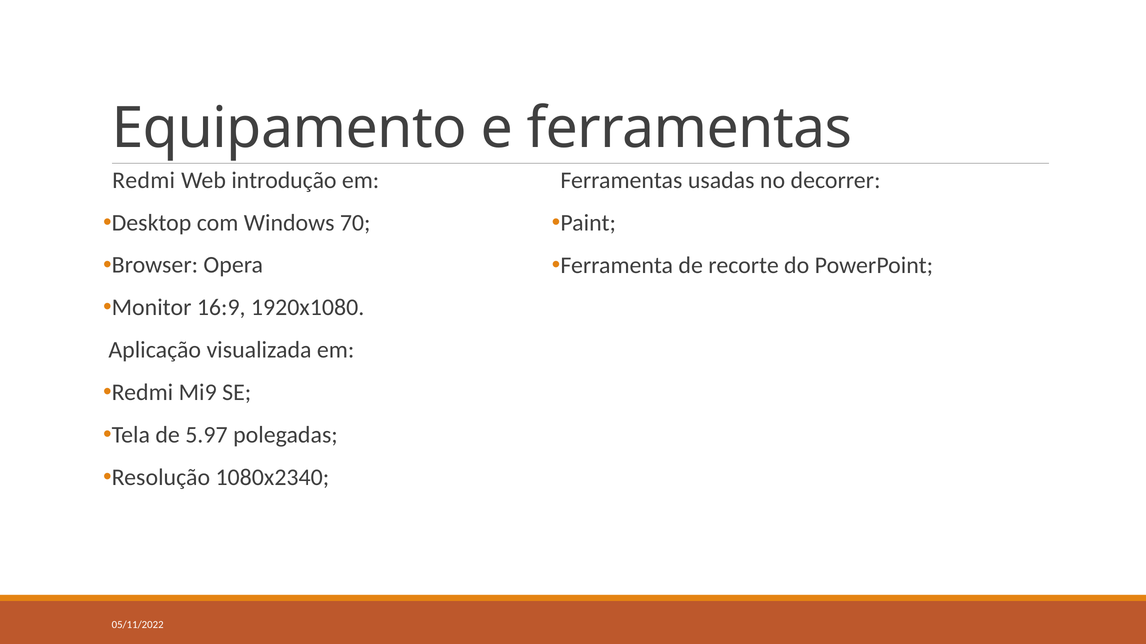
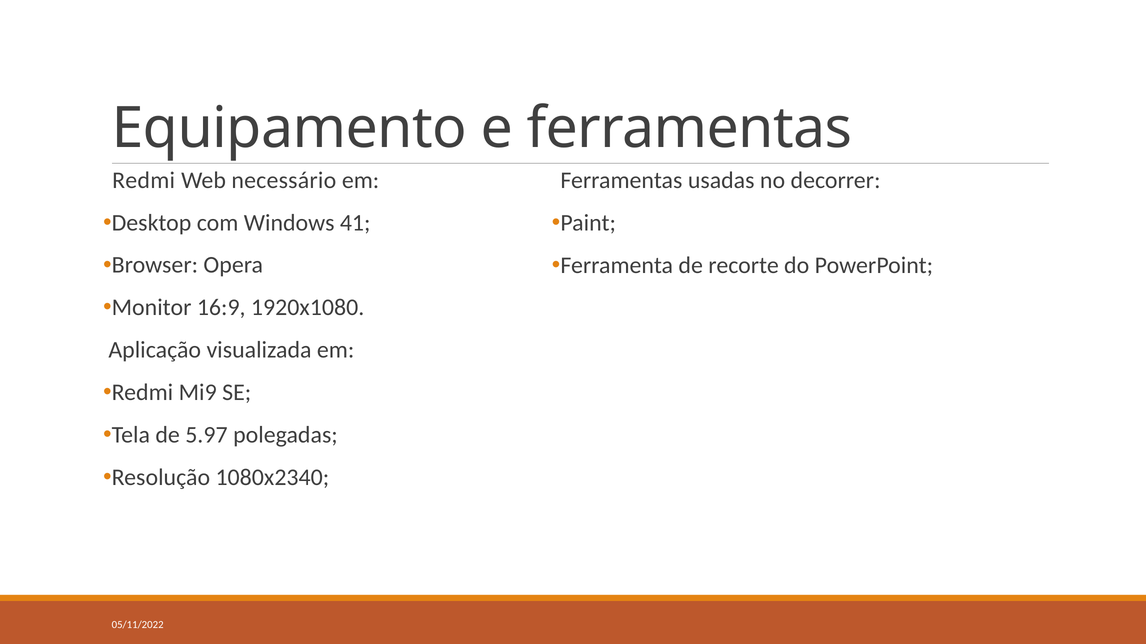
introdução: introdução -> necessário (284, 180)
70: 70 -> 41 (355, 223)
